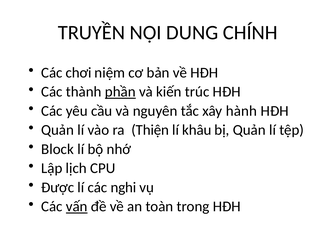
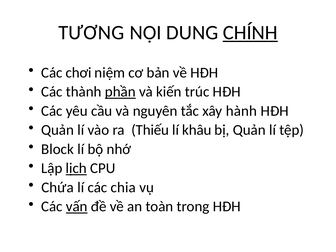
TRUYỀN: TRUYỀN -> TƯƠNG (91, 33)
CHÍNH underline: none -> present (250, 33)
Thiện: Thiện -> Thiếu (150, 130)
lịch underline: none -> present (76, 168)
Được: Được -> Chứa (57, 187)
nghi: nghi -> chia (123, 187)
